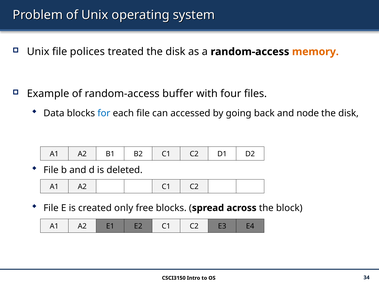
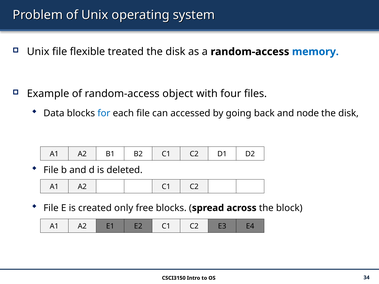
polices: polices -> flexible (87, 52)
memory colour: orange -> blue (315, 52)
buffer: buffer -> object (178, 94)
